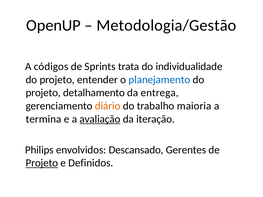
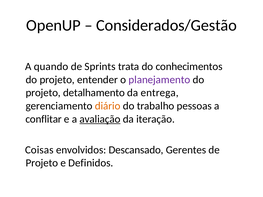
Metodologia/Gestão: Metodologia/Gestão -> Considerados/Gestão (166, 25)
códigos: códigos -> quando (51, 67)
individualidade: individualidade -> conhecimentos (189, 67)
planejamento colour: blue -> purple (159, 80)
maioria: maioria -> pessoas (194, 106)
termina: termina -> conflitar (44, 119)
Philips: Philips -> Coisas (39, 150)
Projeto underline: present -> none (42, 163)
